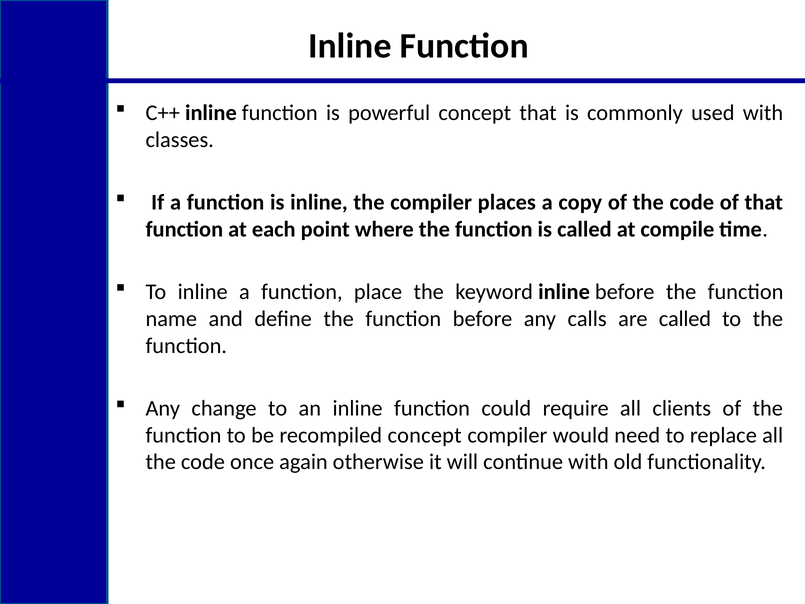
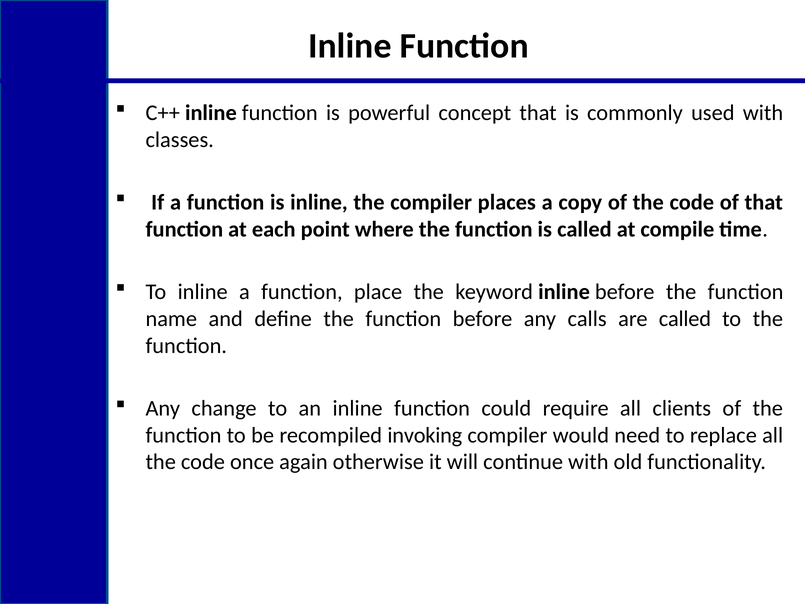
recompiled concept: concept -> invoking (425, 435)
